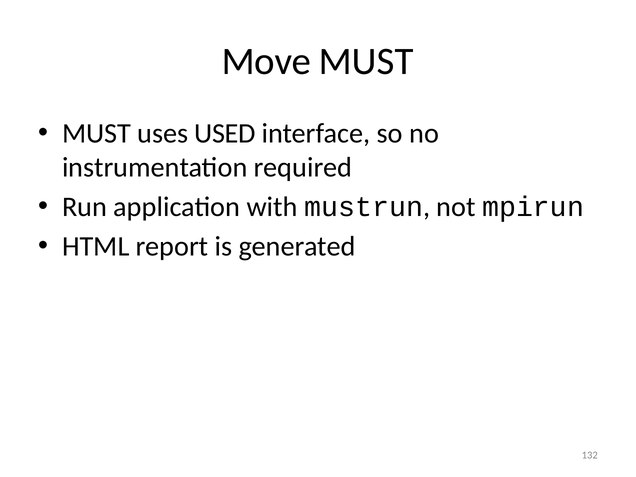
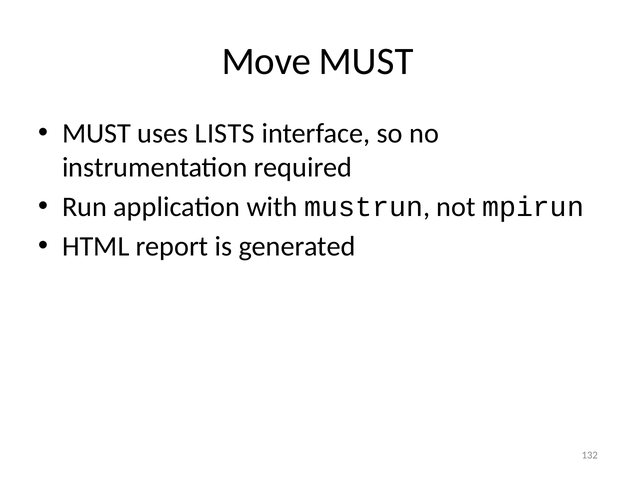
USED: USED -> LISTS (225, 133)
